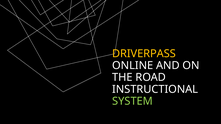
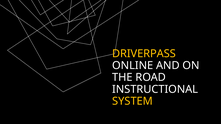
SYSTEM colour: light green -> yellow (132, 101)
